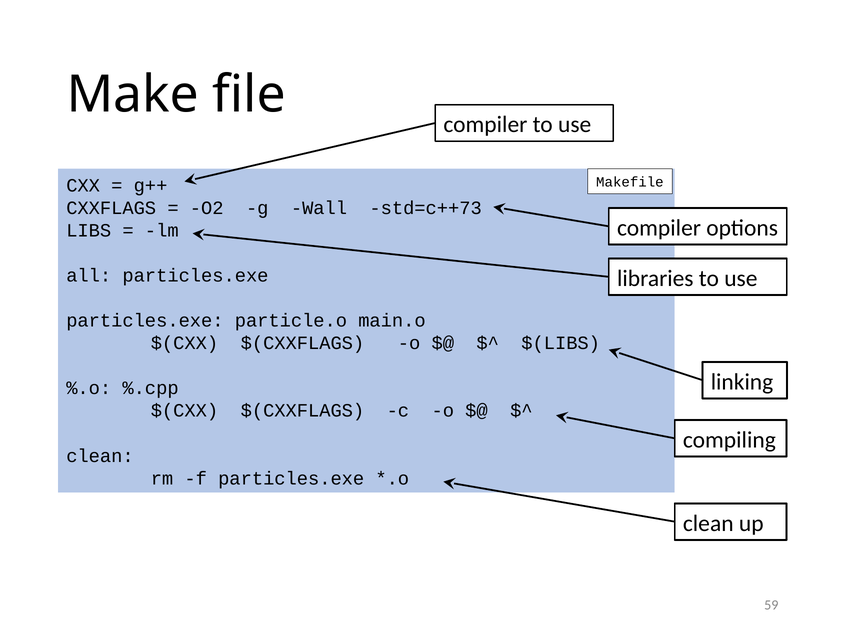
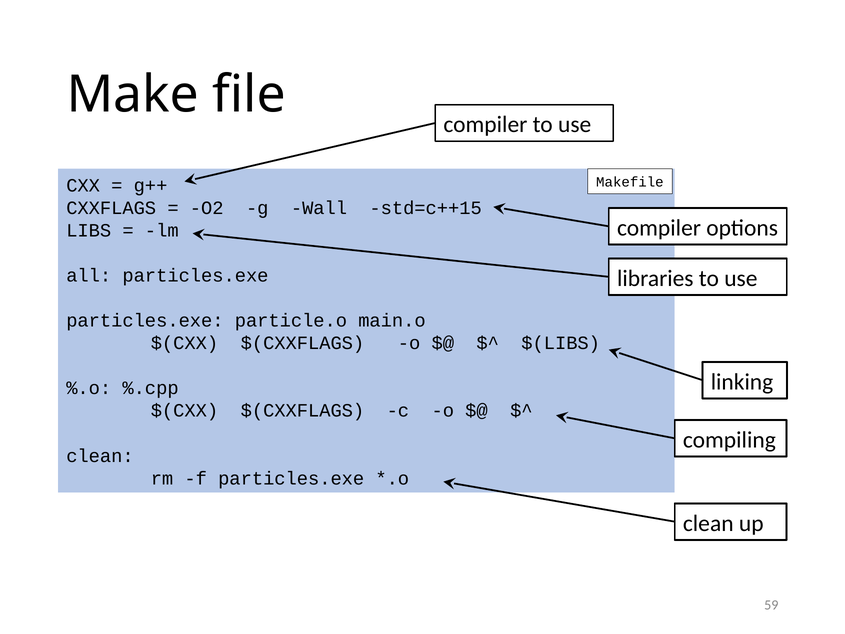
std=c++73: std=c++73 -> std=c++15 (426, 208)
